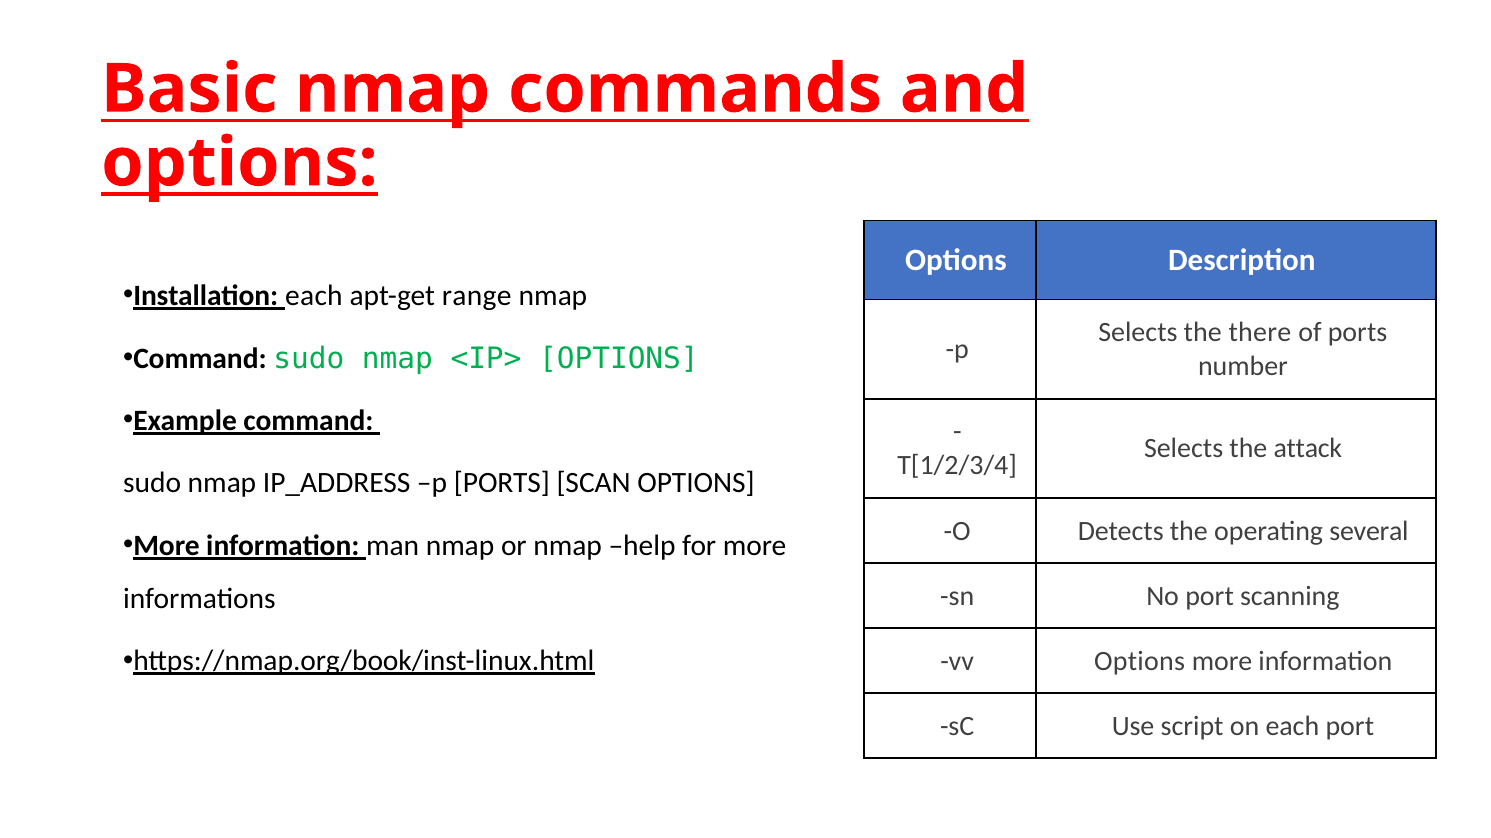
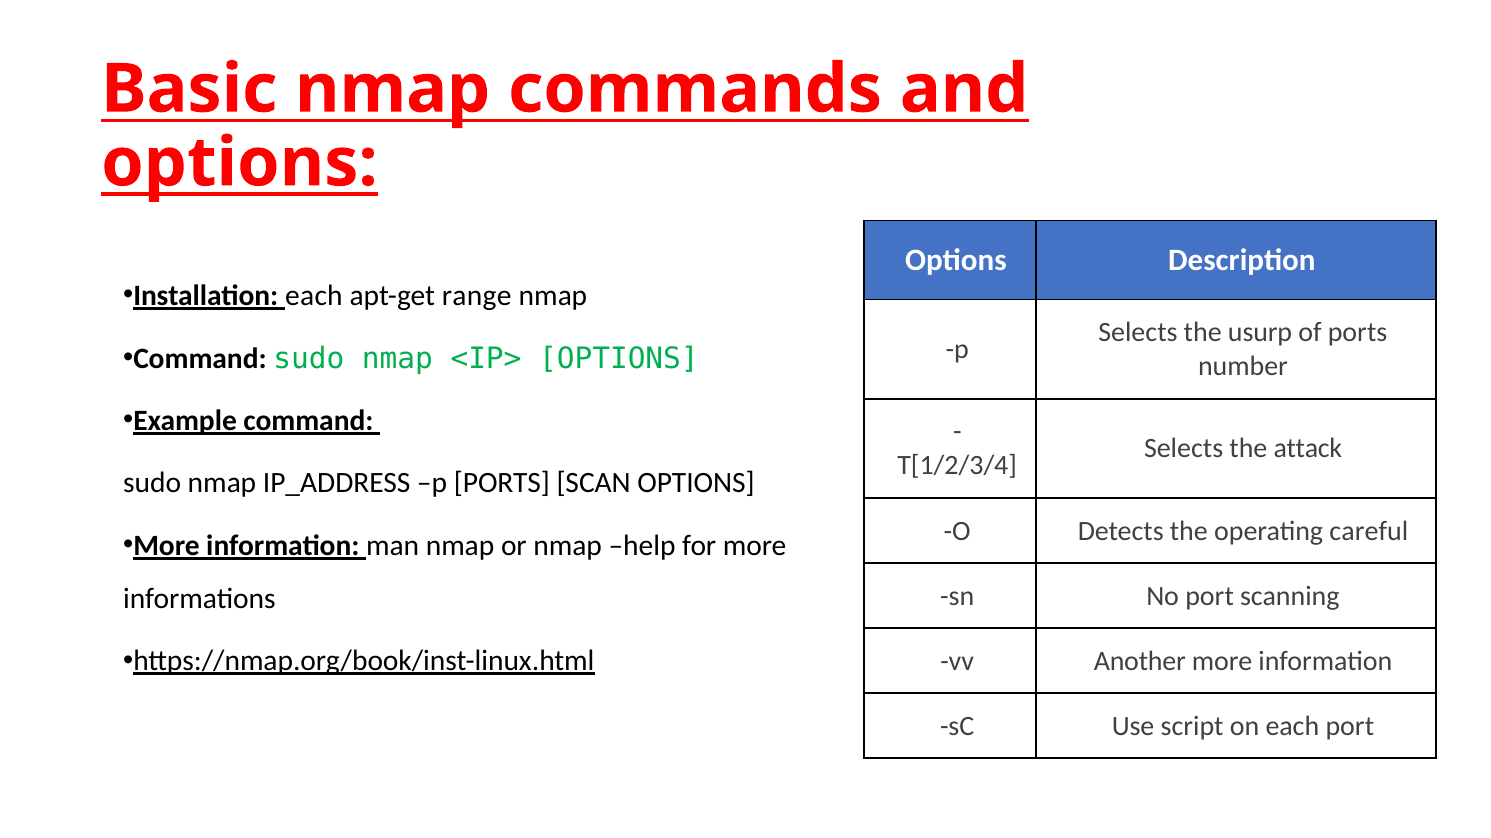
there: there -> usurp (1260, 333)
several: several -> careful (1369, 531)
vv Options: Options -> Another (1140, 661)
